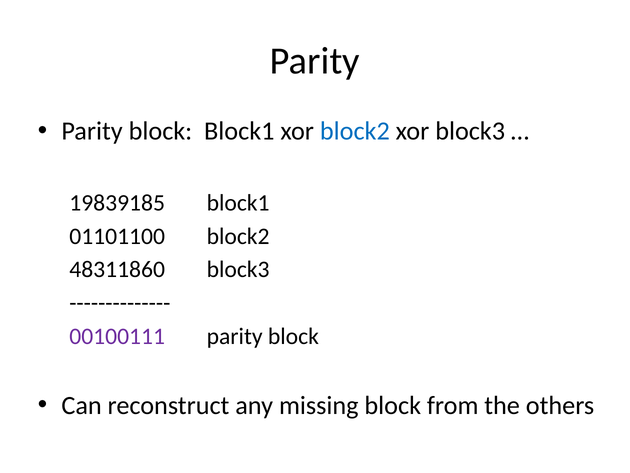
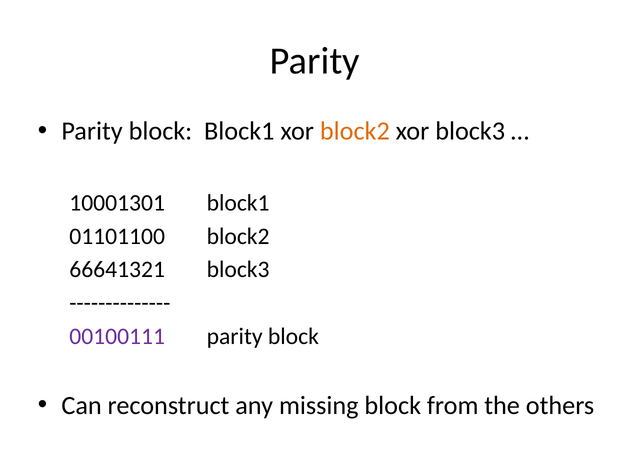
block2 colour: blue -> orange (355, 131)
19839185: 19839185 -> 10001301 (117, 203)
48311860: 48311860 -> 66641321 (117, 269)
